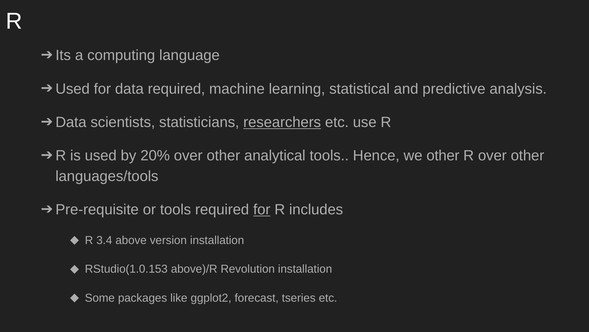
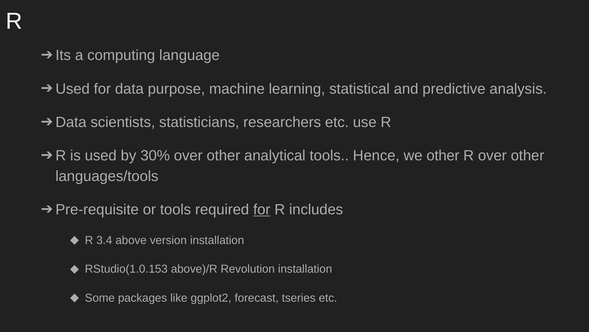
data required: required -> purpose (176, 89)
researchers underline: present -> none (282, 122)
20%: 20% -> 30% (155, 155)
